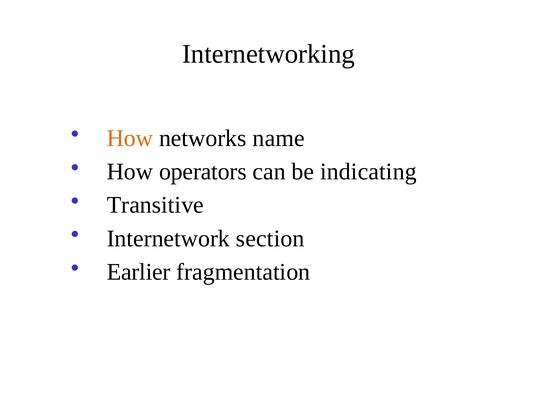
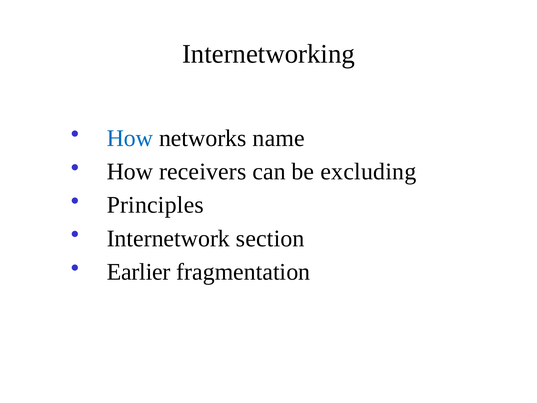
How colour: orange -> blue (130, 138)
operators: operators -> receivers (203, 172)
indicating: indicating -> excluding (368, 172)
Transitive: Transitive -> Principles (155, 205)
